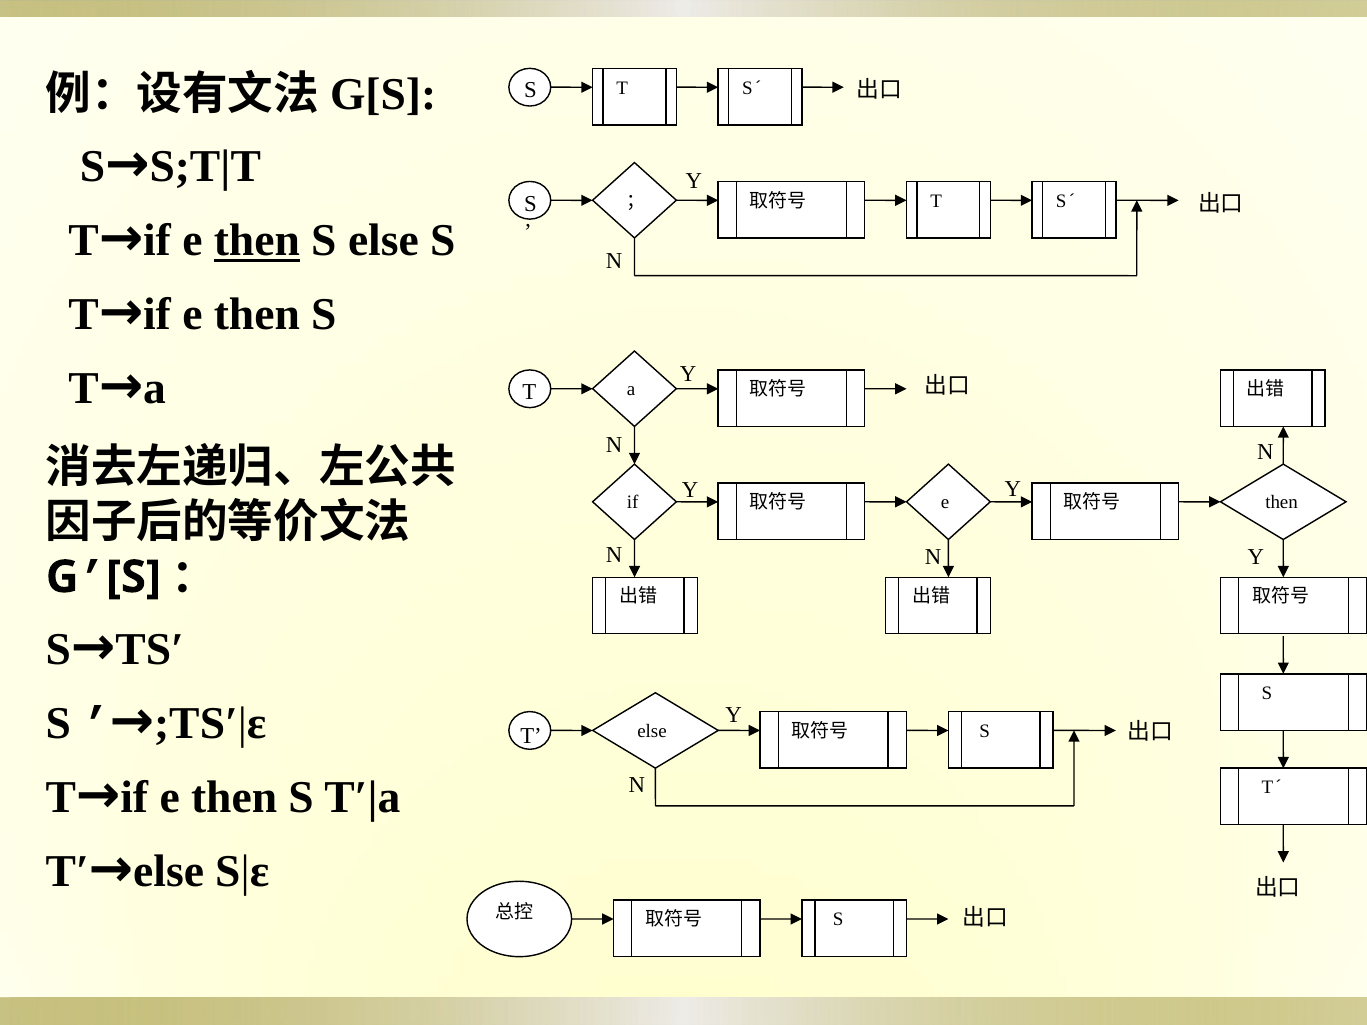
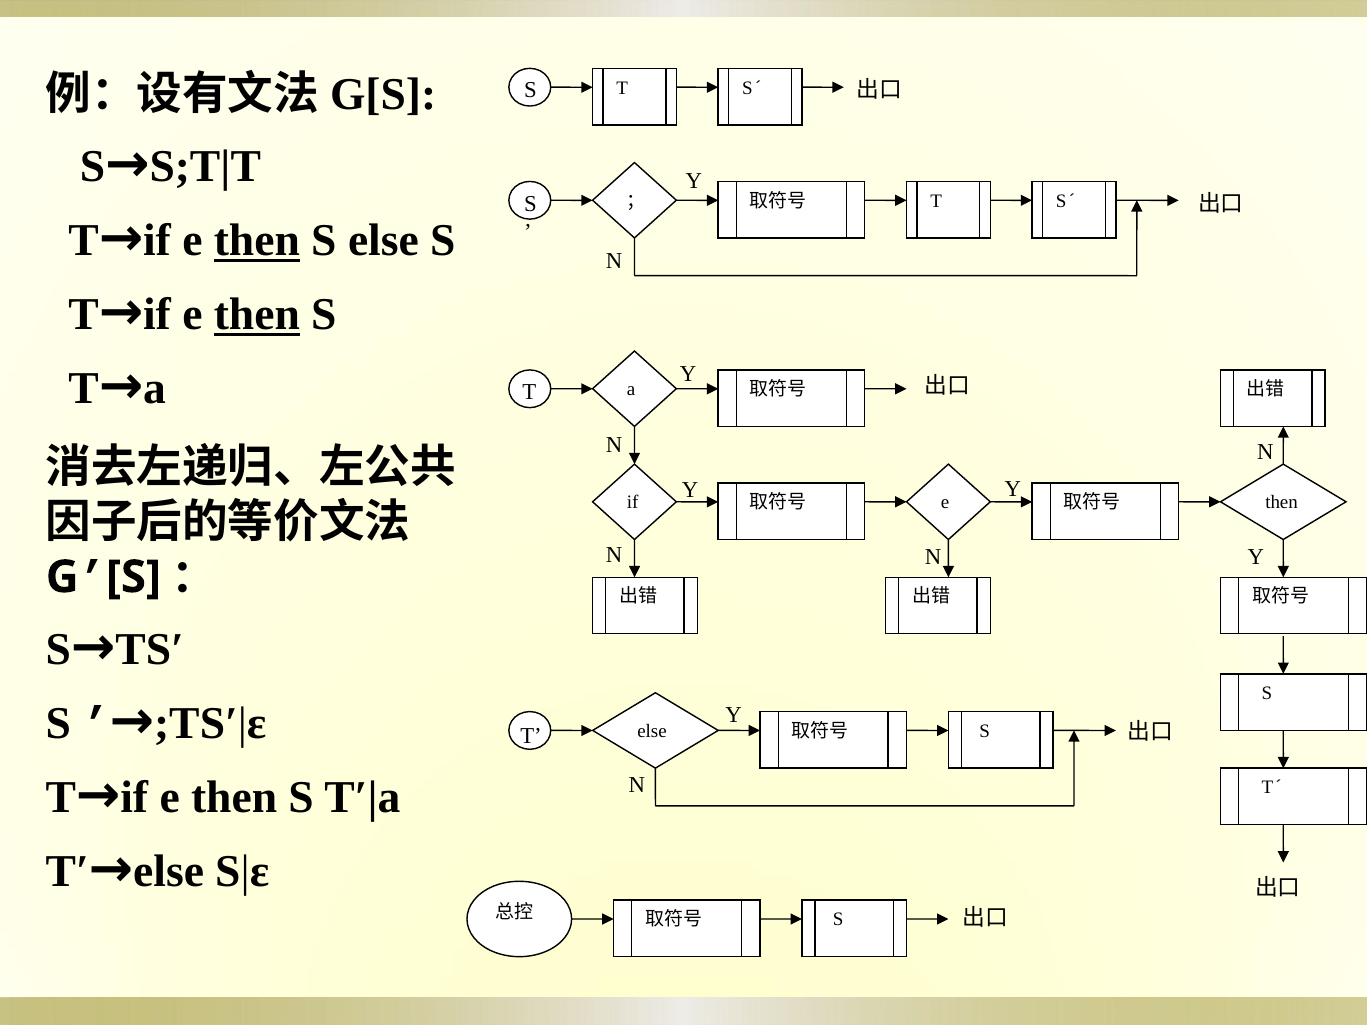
then underline: none -> present (257, 315)
